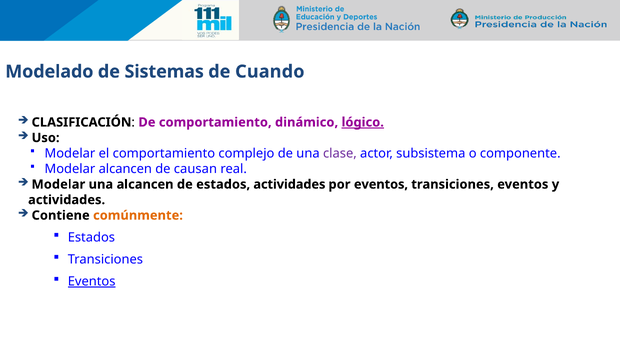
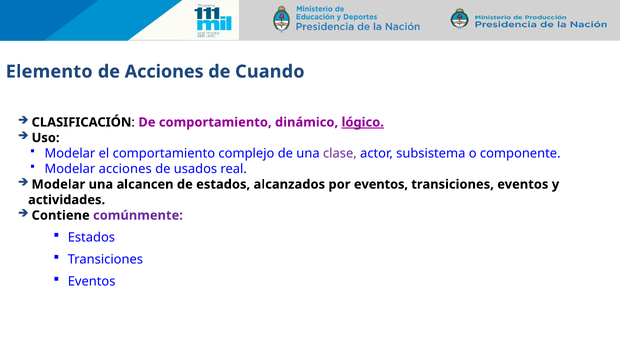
Modelado: Modelado -> Elemento (49, 72)
de Sistemas: Sistemas -> Acciones (164, 72)
Modelar alcancen: alcancen -> acciones (125, 169)
causan: causan -> usados (195, 169)
estados actividades: actividades -> alcanzados (289, 184)
comúnmente colour: orange -> purple (138, 215)
Eventos underline: present -> none (92, 281)
